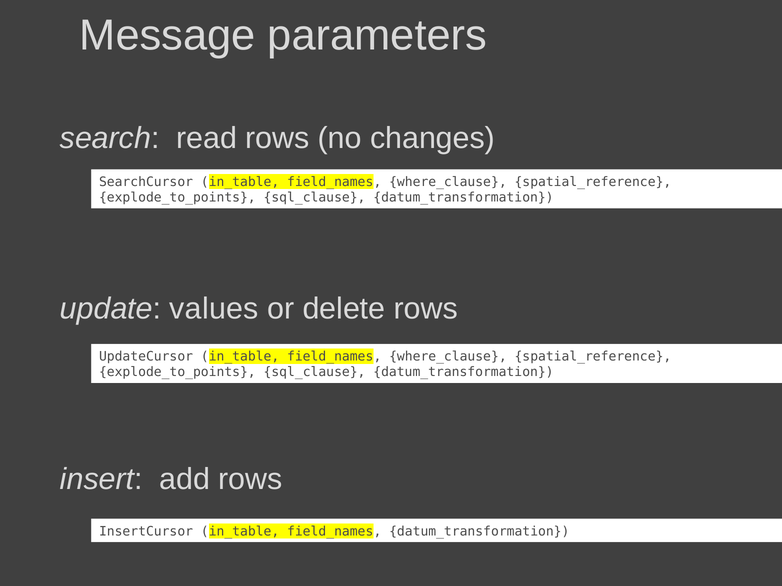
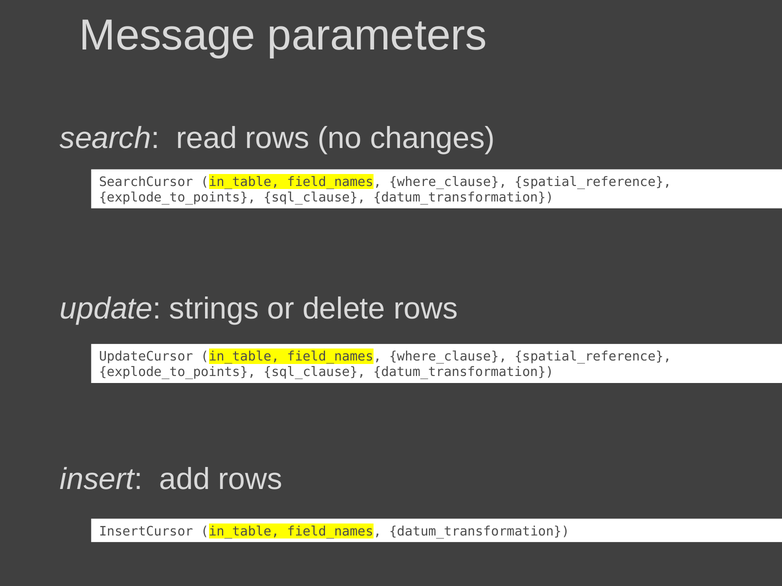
values: values -> strings (214, 309)
